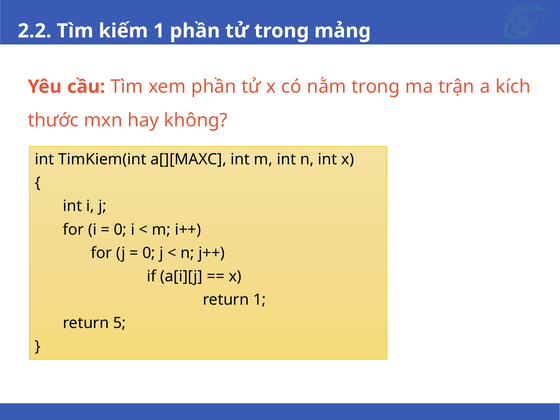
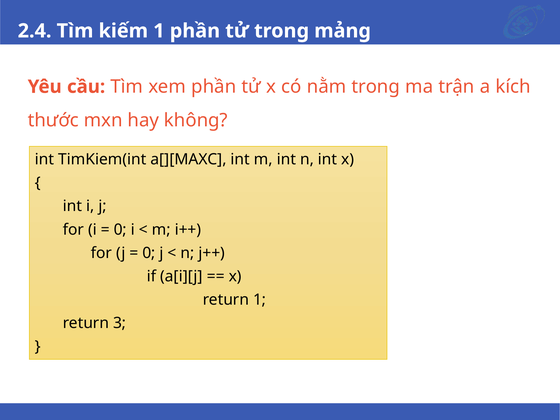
2.2: 2.2 -> 2.4 (35, 31)
5: 5 -> 3 (120, 323)
